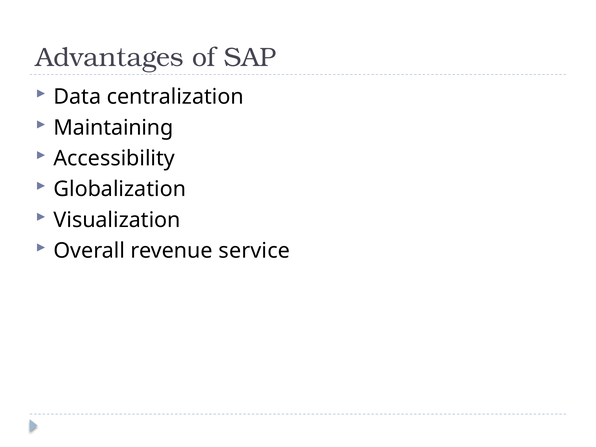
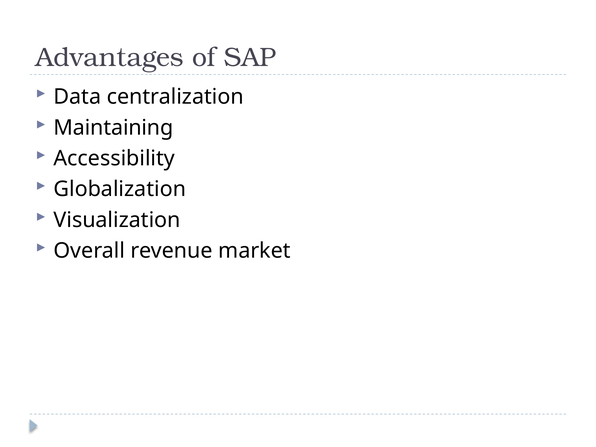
service: service -> market (254, 251)
